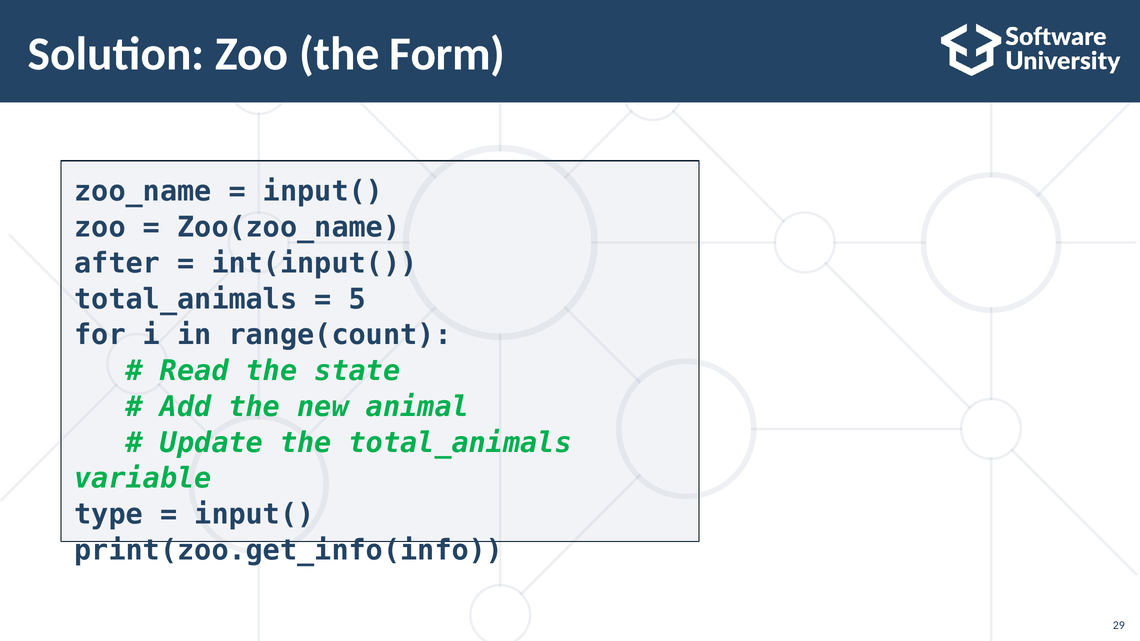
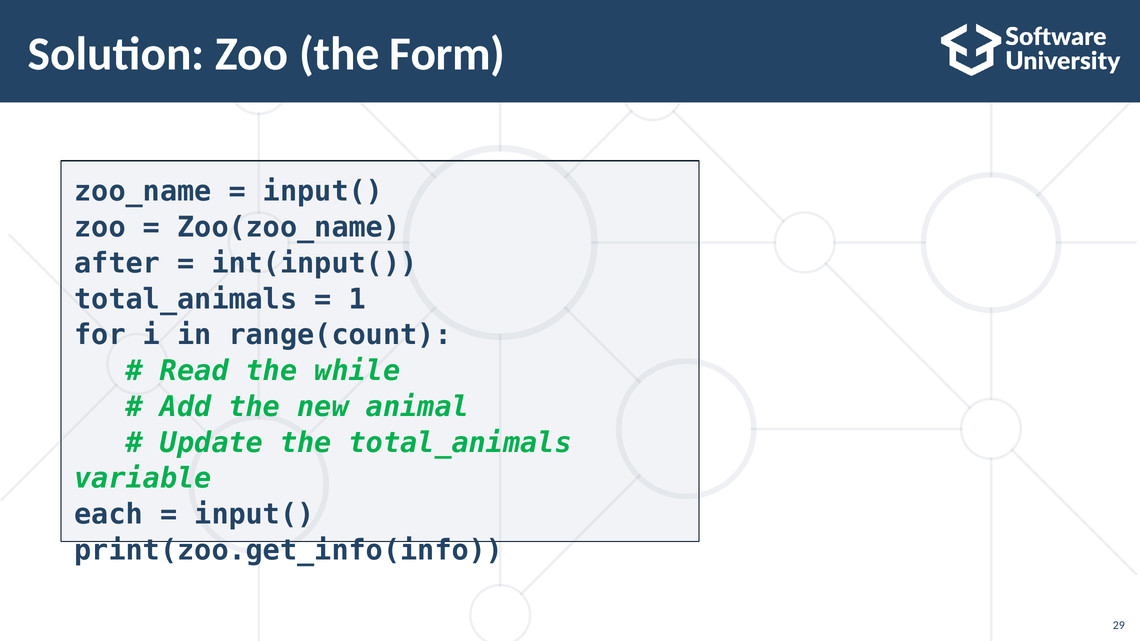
5: 5 -> 1 (357, 299)
state: state -> while (357, 371)
type: type -> each (109, 515)
